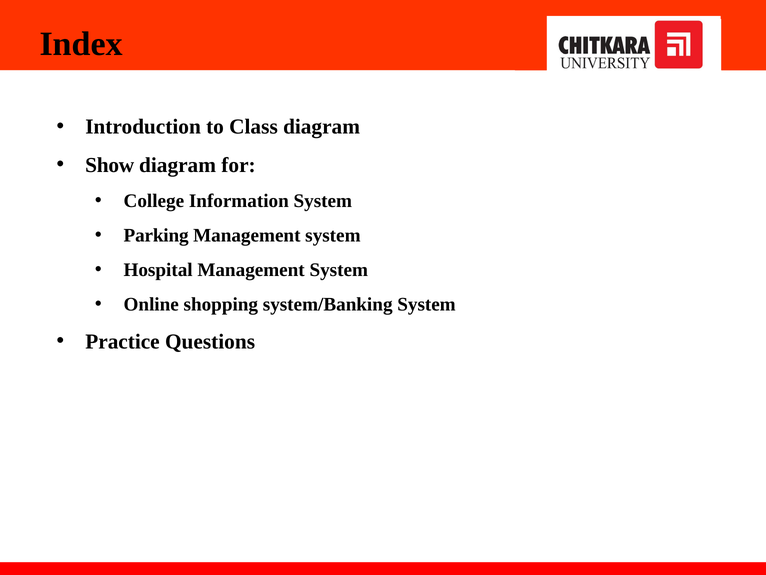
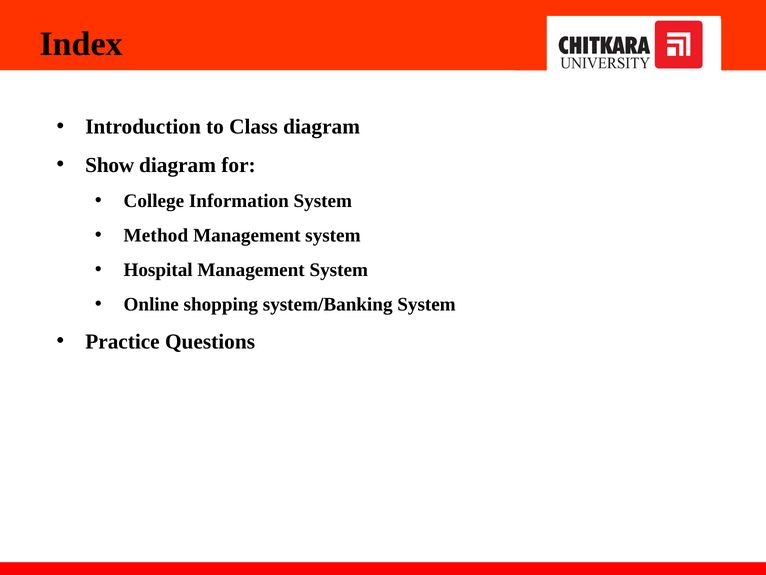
Parking: Parking -> Method (156, 235)
